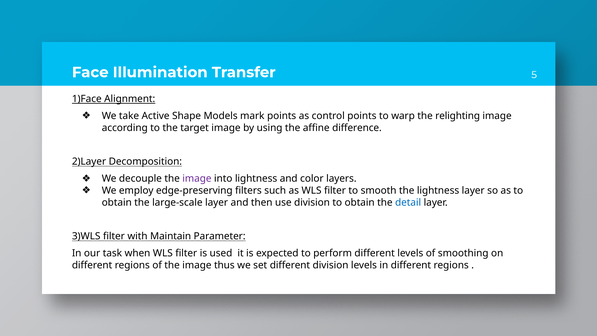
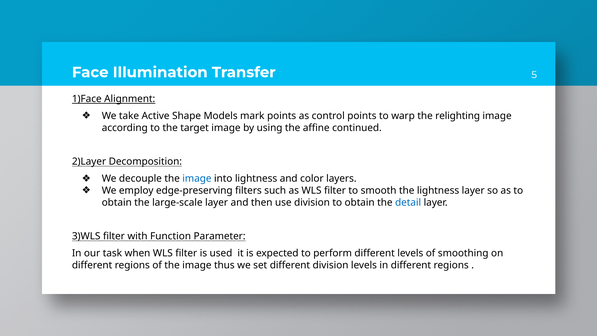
difference: difference -> continued (357, 128)
image colour: purple -> blue (197, 178)
Maintain: Maintain -> Function (171, 236)
